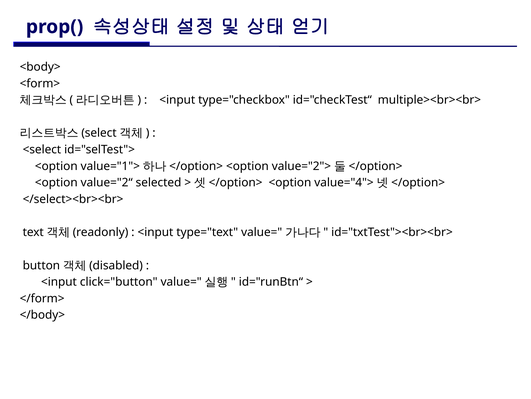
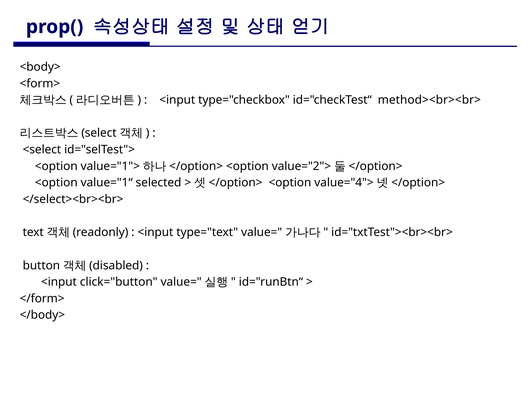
multiple><br><br>: multiple><br><br> -> method><br><br> (429, 100)
value="2“: value="2“ -> value="1“ (107, 182)
